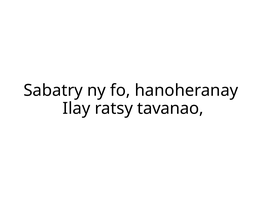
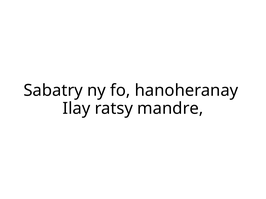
tavanao: tavanao -> mandre (170, 109)
